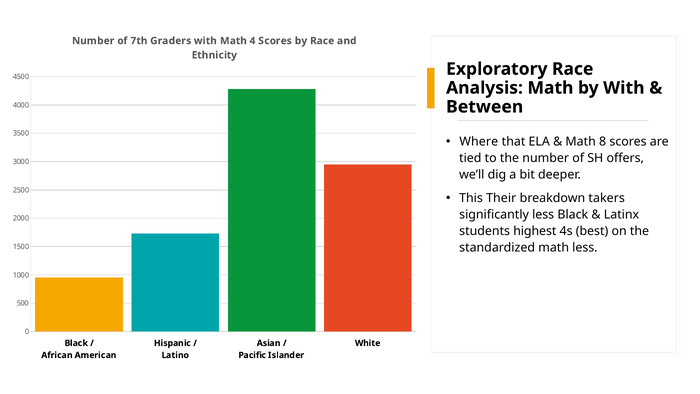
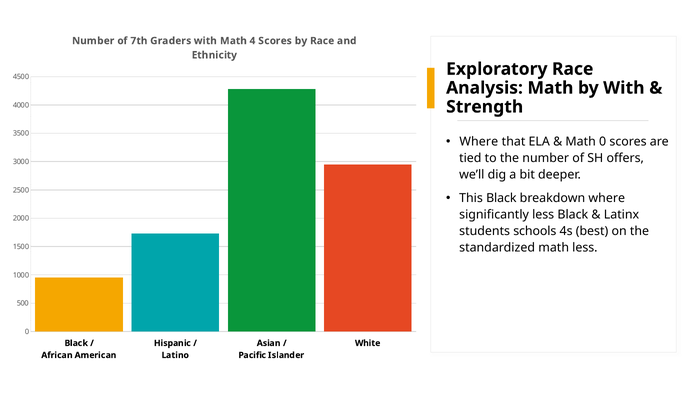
Between: Between -> Strength (485, 107)
Math 8: 8 -> 0 (603, 142)
This Their: Their -> Black (501, 198)
breakdown takers: takers -> where (607, 198)
highest: highest -> schools (535, 231)
